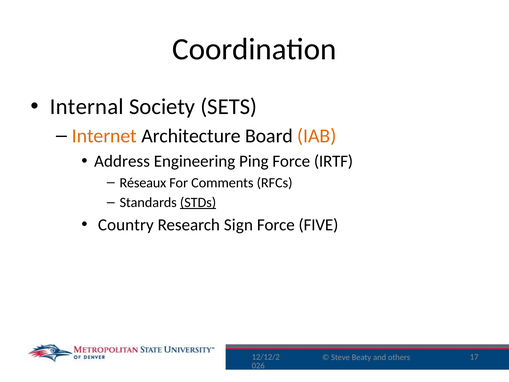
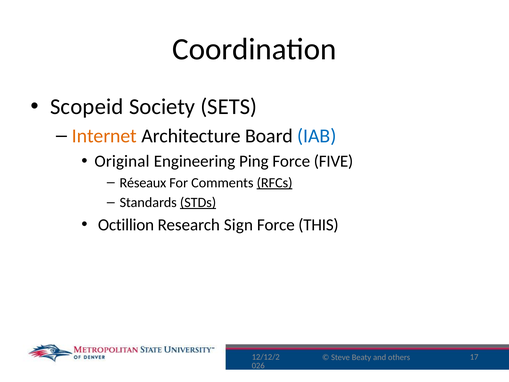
Internal: Internal -> Scopeid (87, 107)
IAB colour: orange -> blue (317, 136)
Address: Address -> Original (122, 161)
IRTF: IRTF -> FIVE (334, 161)
RFCs underline: none -> present (275, 183)
Country: Country -> Octillion (126, 225)
FIVE: FIVE -> THIS (318, 225)
